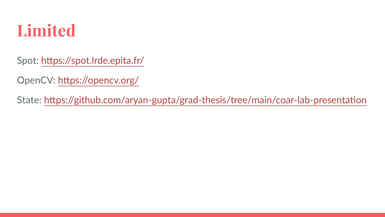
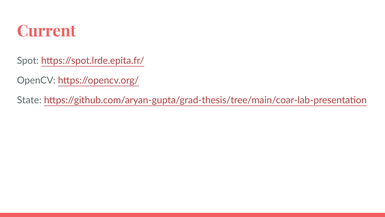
Limited: Limited -> Current (46, 31)
